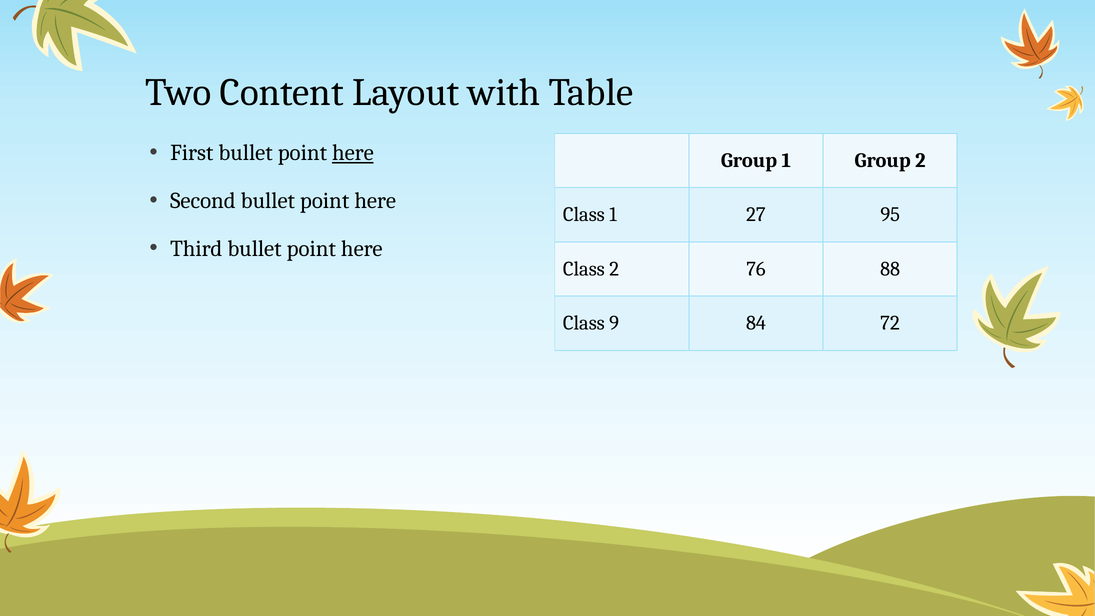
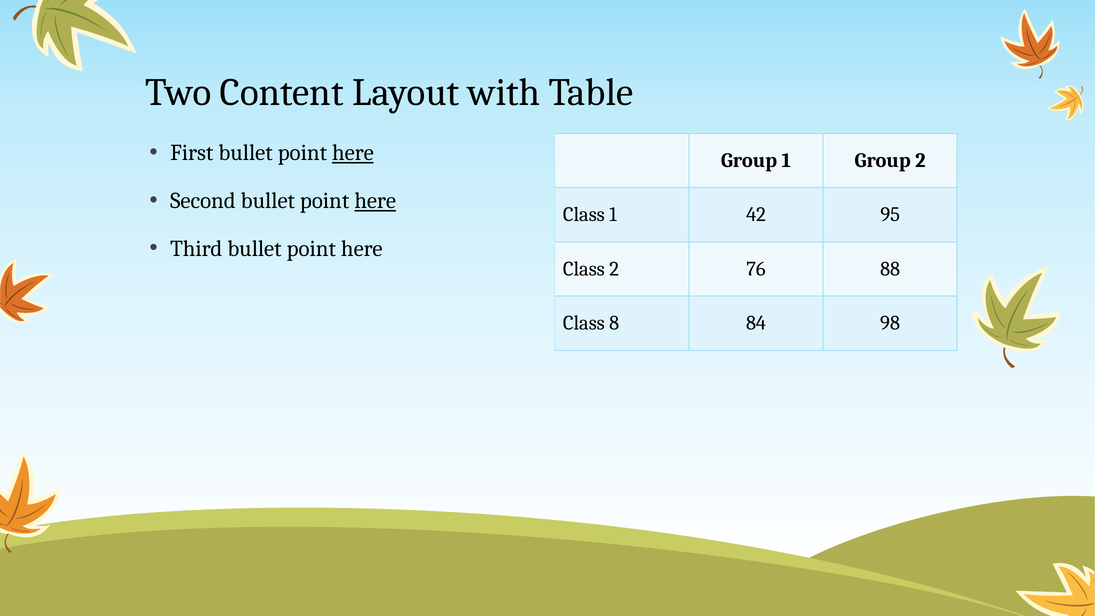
here underline: none -> present (375, 201)
27: 27 -> 42 (756, 215)
9: 9 -> 8 (614, 323)
72: 72 -> 98 (890, 323)
